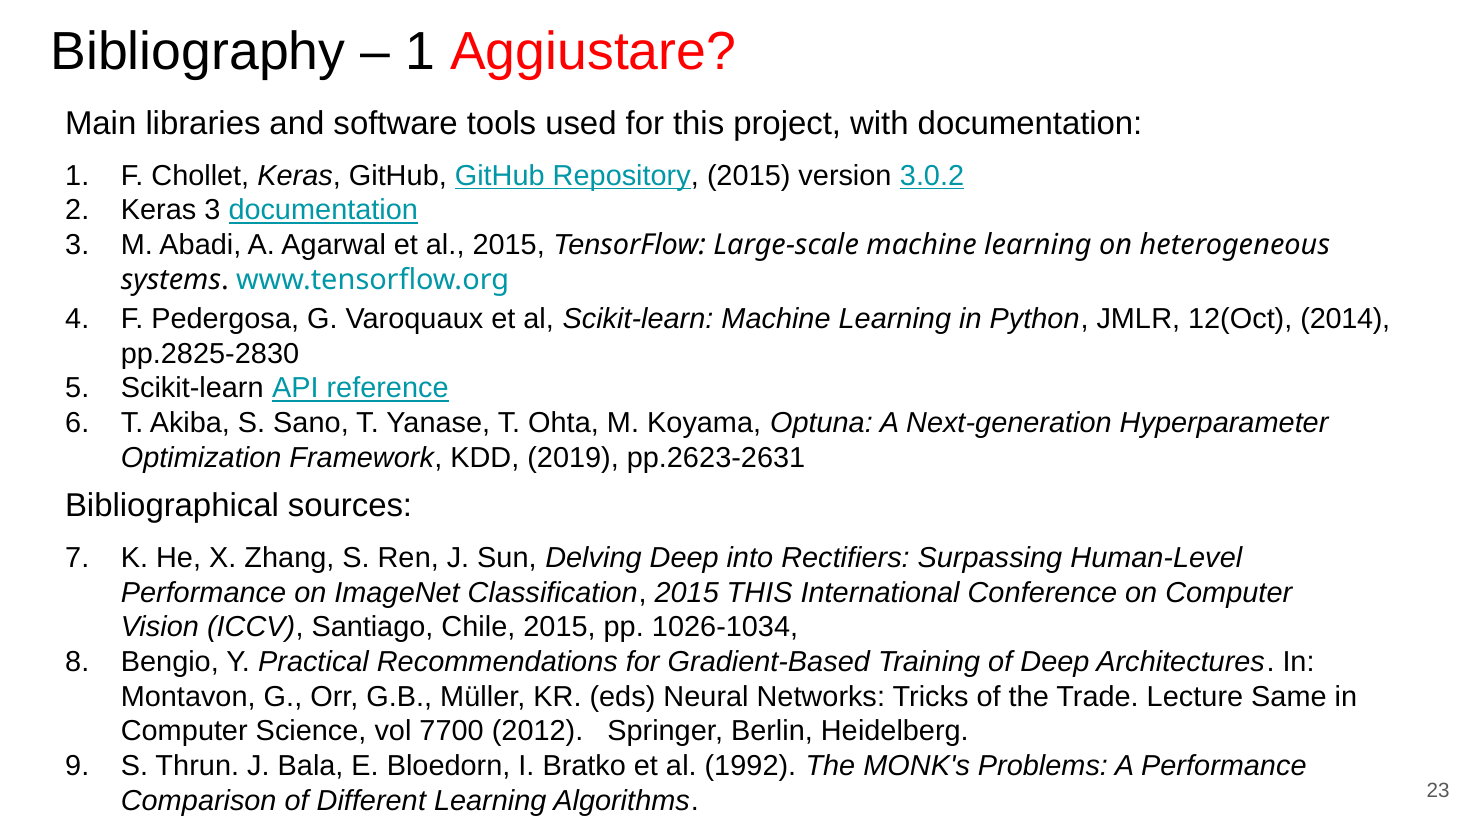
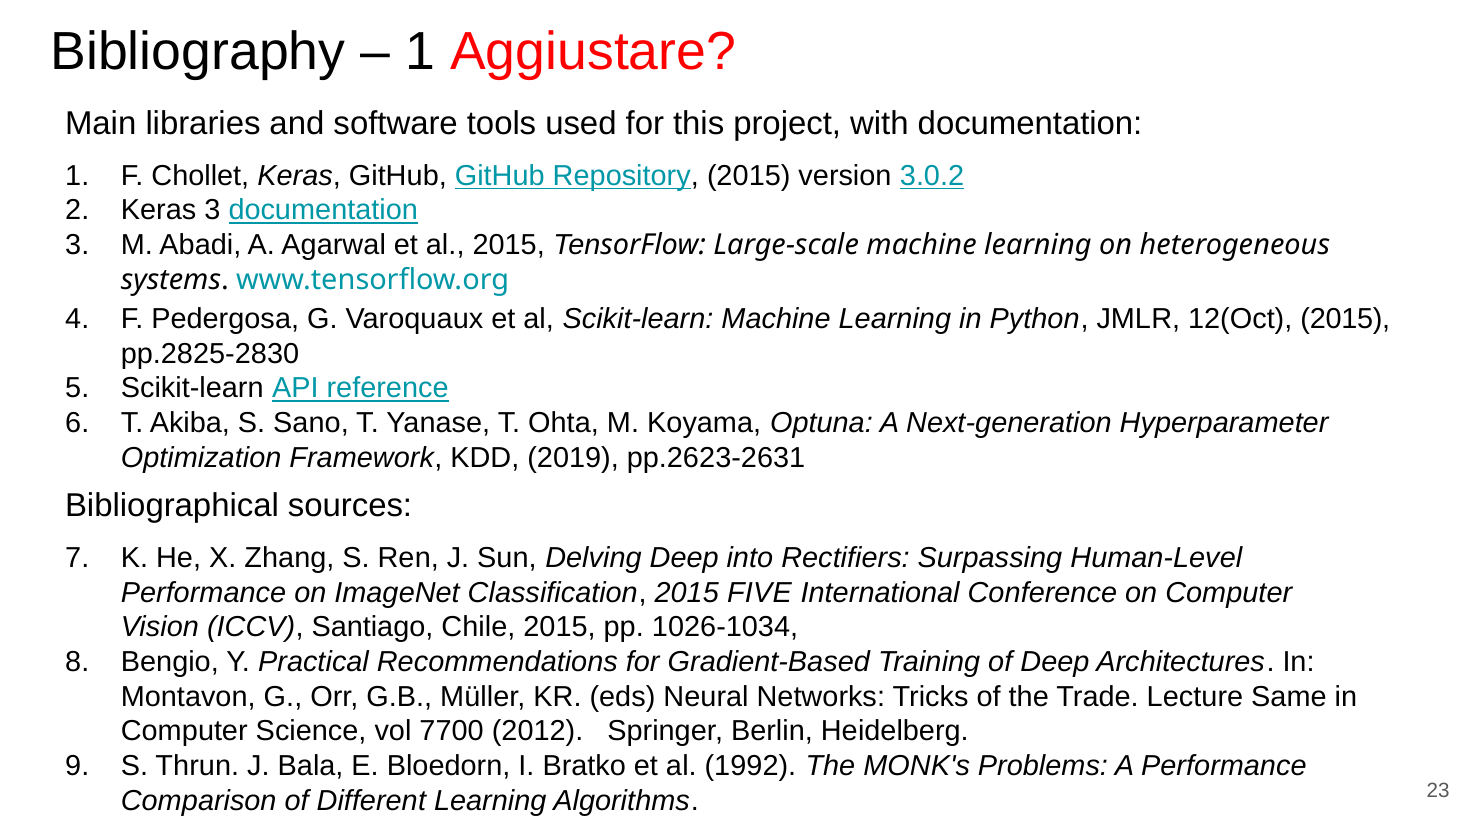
12(Oct 2014: 2014 -> 2015 (1345, 319)
2015 THIS: THIS -> FIVE (760, 592)
